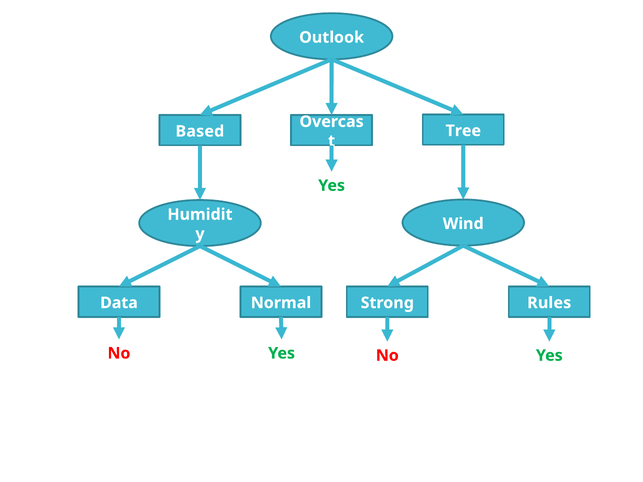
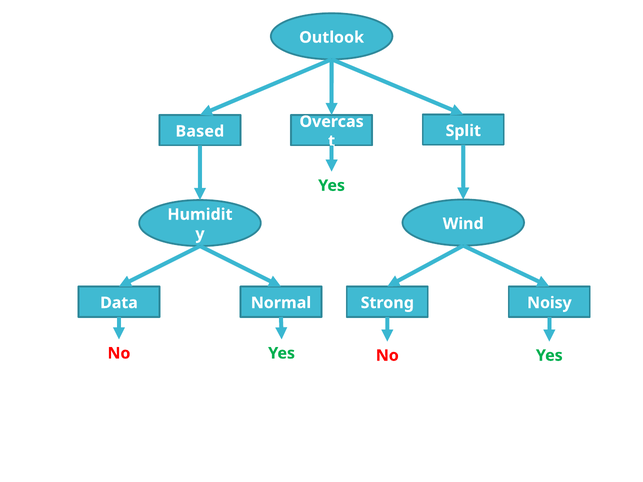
Tree: Tree -> Split (463, 131)
Rules: Rules -> Noisy (549, 303)
